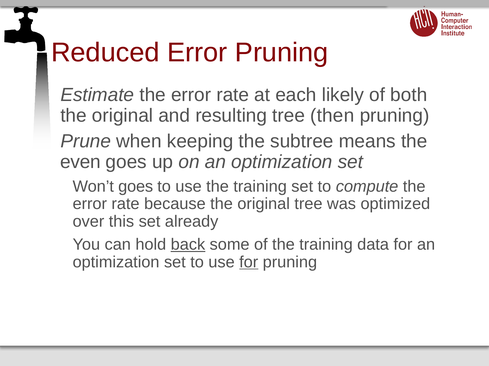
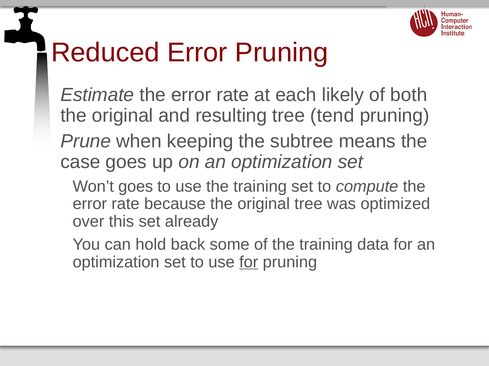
then: then -> tend (332, 116)
even: even -> case (80, 162)
back underline: present -> none (188, 245)
